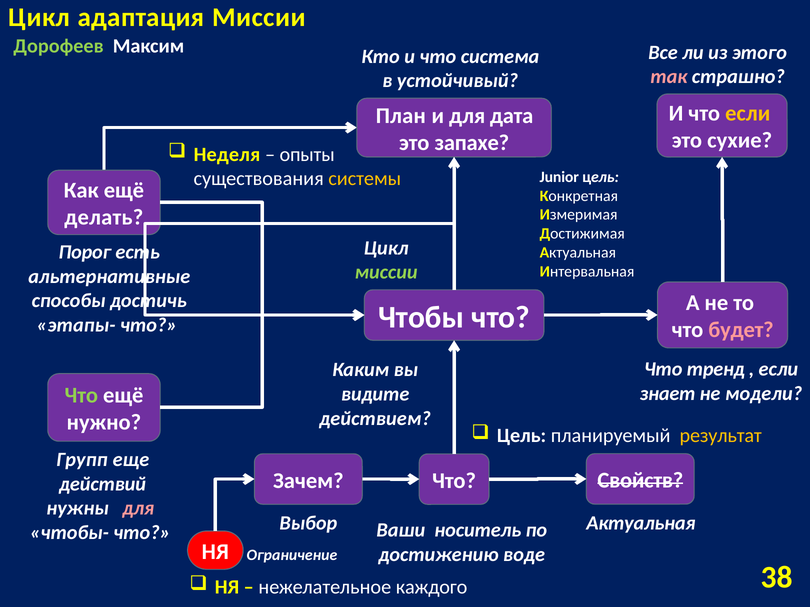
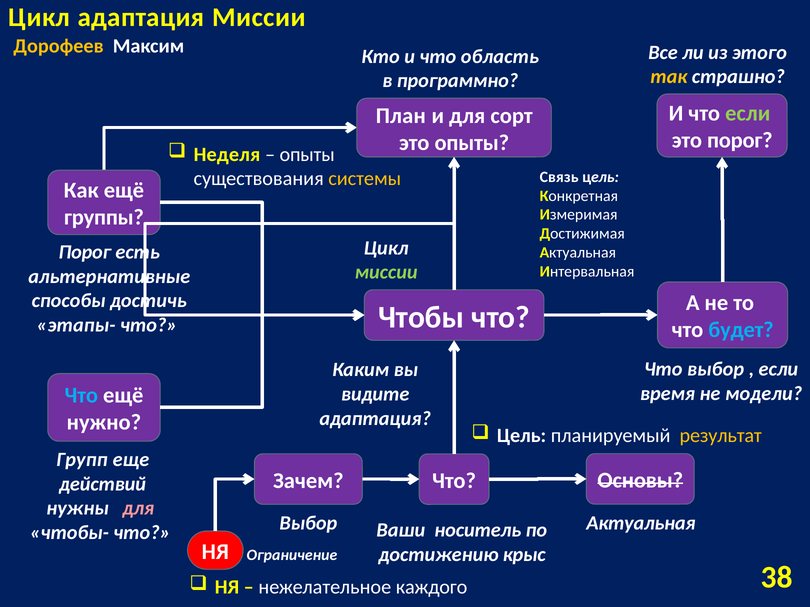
Дорофеев colour: light green -> yellow (59, 46)
система: система -> область (500, 57)
так colour: pink -> yellow (669, 77)
устойчивый: устойчивый -> программно (458, 81)
если colour: yellow -> light green (748, 114)
дата: дата -> сорт (512, 116)
это сухие: сухие -> порог (740, 141)
это запахе: запахе -> опыты (472, 143)
Junior: Junior -> Связь (559, 177)
делать: делать -> группы (104, 218)
будет colour: pink -> light blue (741, 330)
Что тренд: тренд -> выбор (716, 369)
знает: знает -> время (668, 394)
Что colour: light green -> light blue (81, 396)
действием: действием -> адаптация (375, 419)
Свойств: Свойств -> Основы (640, 481)
воде: воде -> крыс (524, 555)
